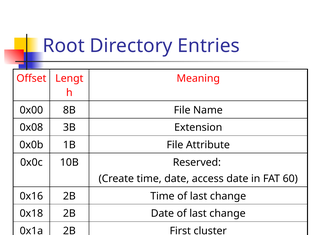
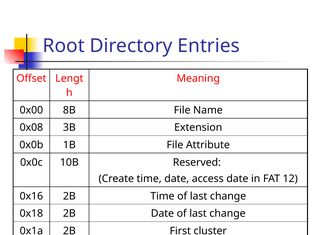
60: 60 -> 12 (290, 179)
